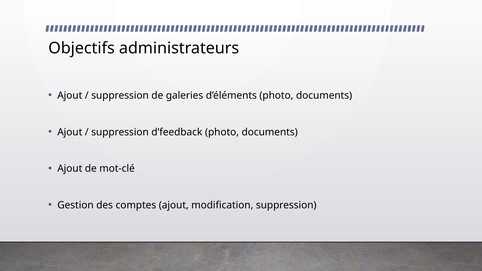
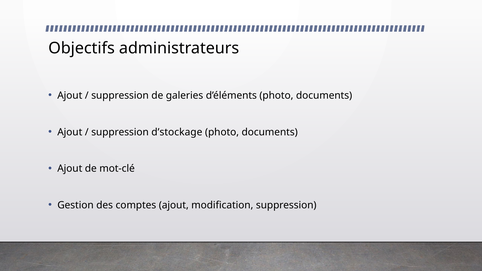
d’feedback: d’feedback -> d’stockage (177, 132)
